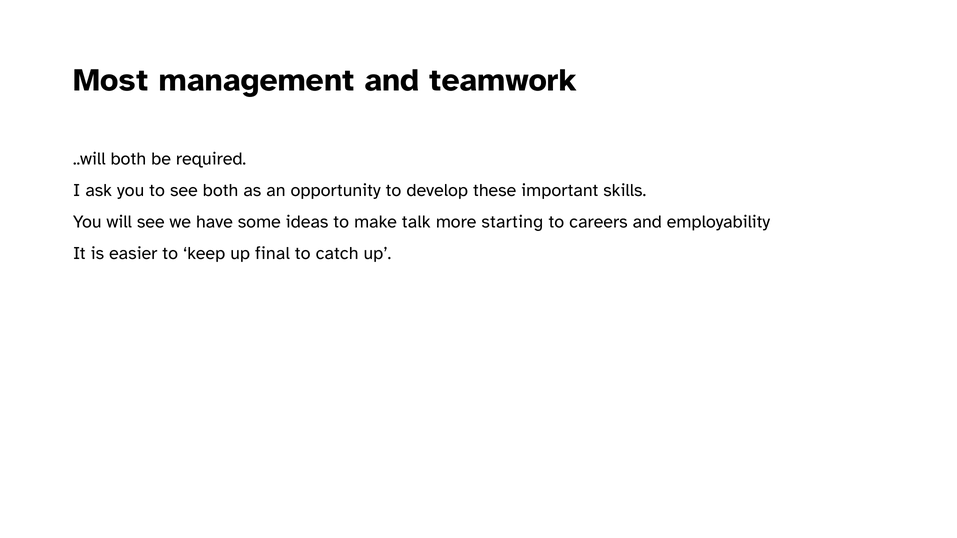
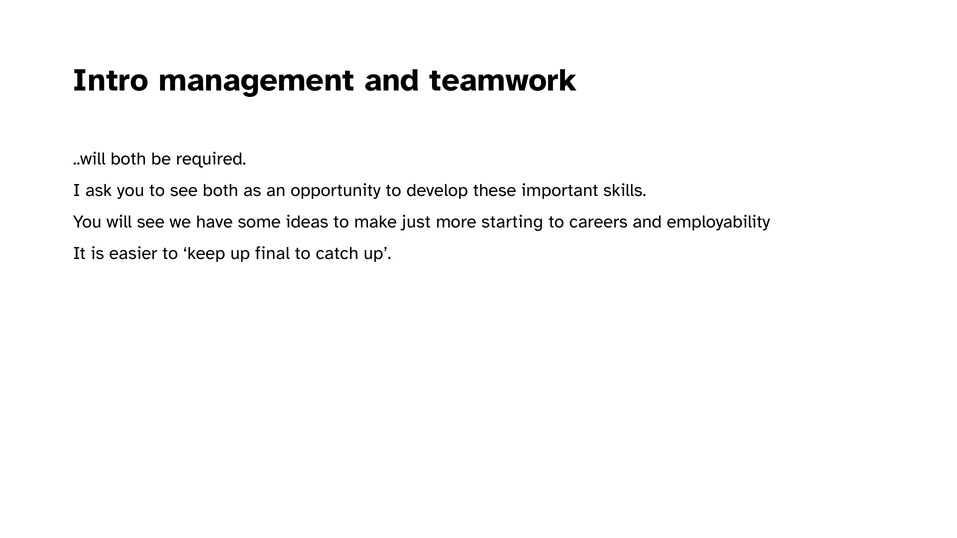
Most: Most -> Intro (111, 80)
talk: talk -> just (416, 222)
